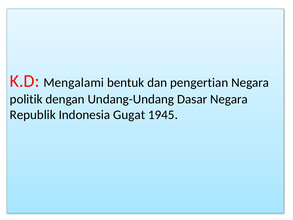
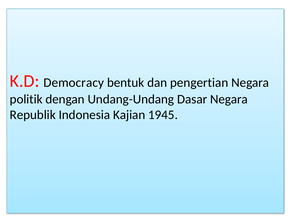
Mengalami: Mengalami -> Democracy (74, 82)
Gugat: Gugat -> Kajian (129, 115)
